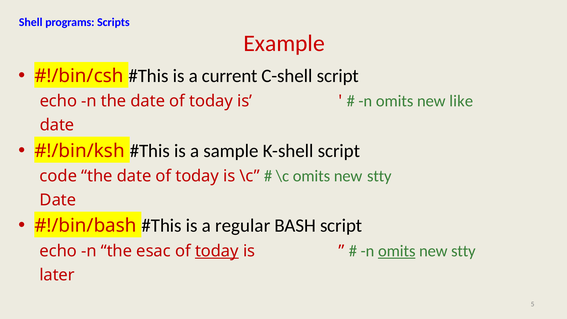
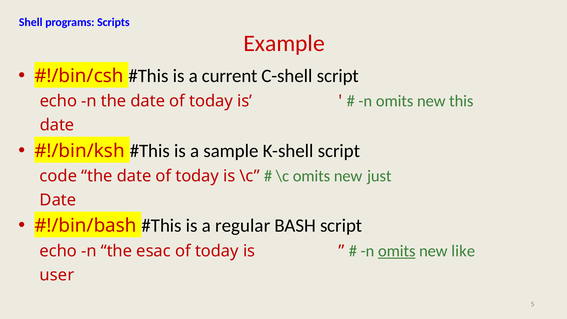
like: like -> this (461, 101)
\c omits new stty: stty -> just (379, 176)
today underline: present -> none (217, 251)
stty: stty -> like (463, 251)
later: later -> user (57, 275)
